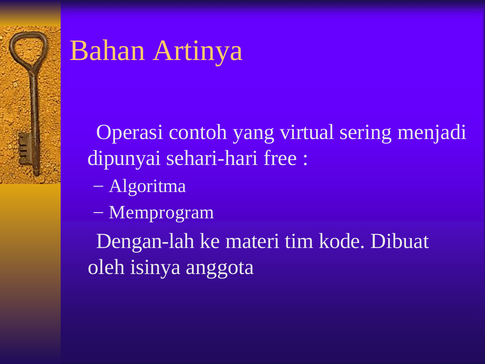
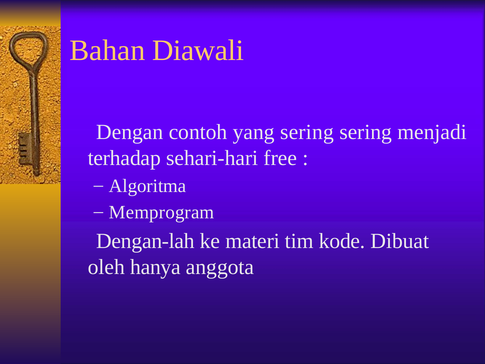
Artinya: Artinya -> Diawali (198, 50)
Operasi: Operasi -> Dengan (130, 132)
yang virtual: virtual -> sering (307, 132)
dipunyai: dipunyai -> terhadap (124, 158)
isinya: isinya -> hanya (155, 267)
